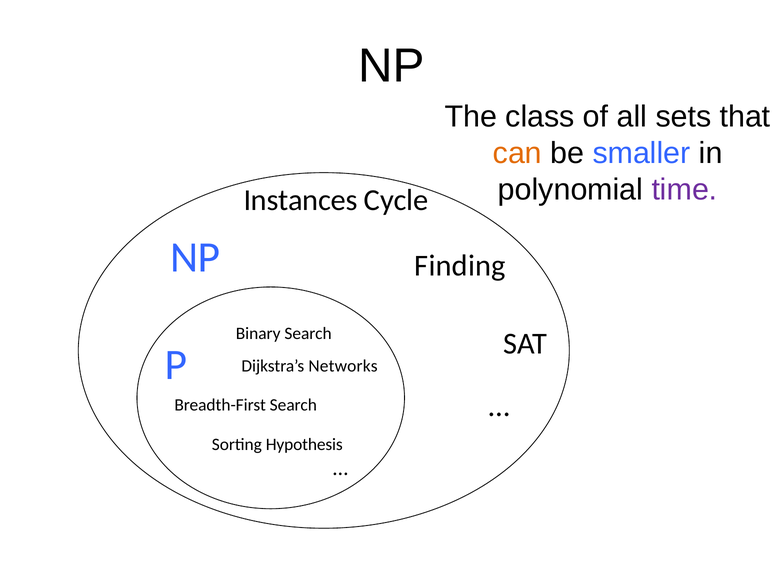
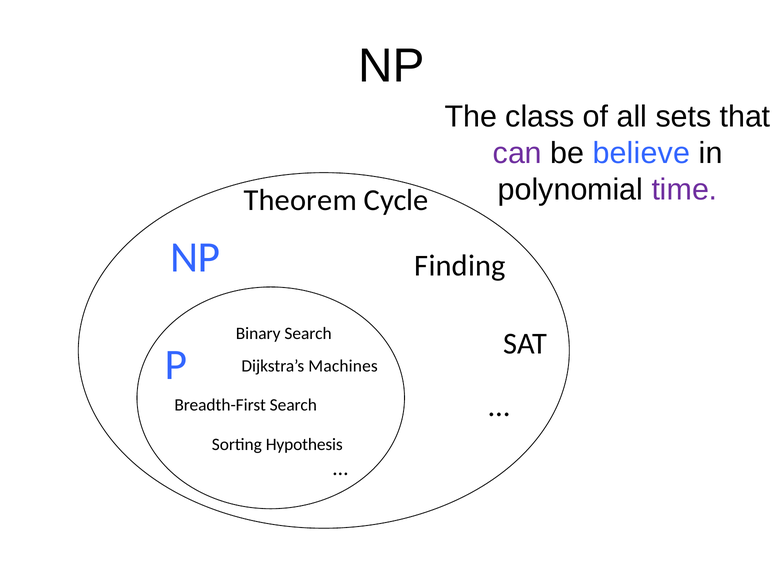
can colour: orange -> purple (517, 153)
smaller: smaller -> believe (641, 153)
Instances: Instances -> Theorem (300, 200)
Networks: Networks -> Machines (343, 366)
